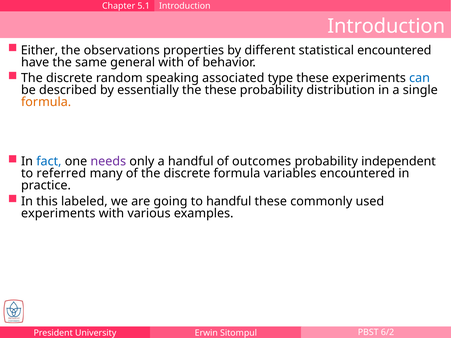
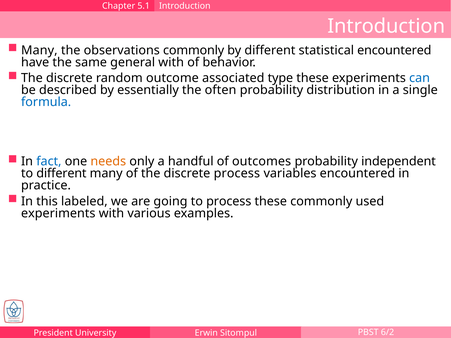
Either: Either -> Many (39, 50)
observations properties: properties -> commonly (194, 50)
speaking: speaking -> outcome (172, 78)
the these: these -> often (221, 90)
formula colour: orange -> blue (46, 102)
needs colour: purple -> orange (108, 161)
to referred: referred -> different (61, 174)
discrete formula: formula -> process (237, 174)
to handful: handful -> process (229, 201)
